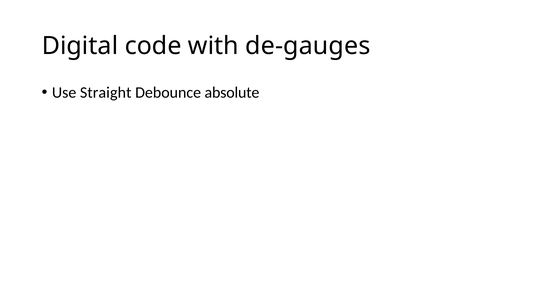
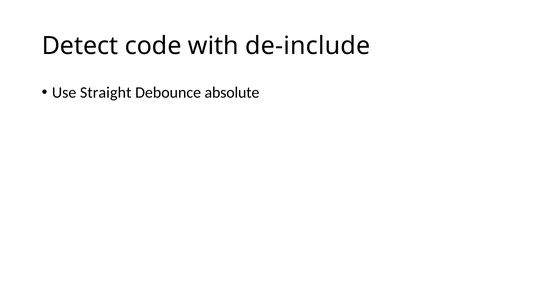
Digital: Digital -> Detect (80, 46)
de-gauges: de-gauges -> de-include (308, 46)
